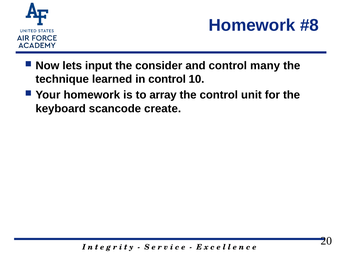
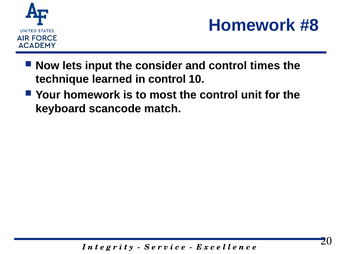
many: many -> times (265, 66)
array: array -> most (163, 95)
create: create -> match (163, 109)
